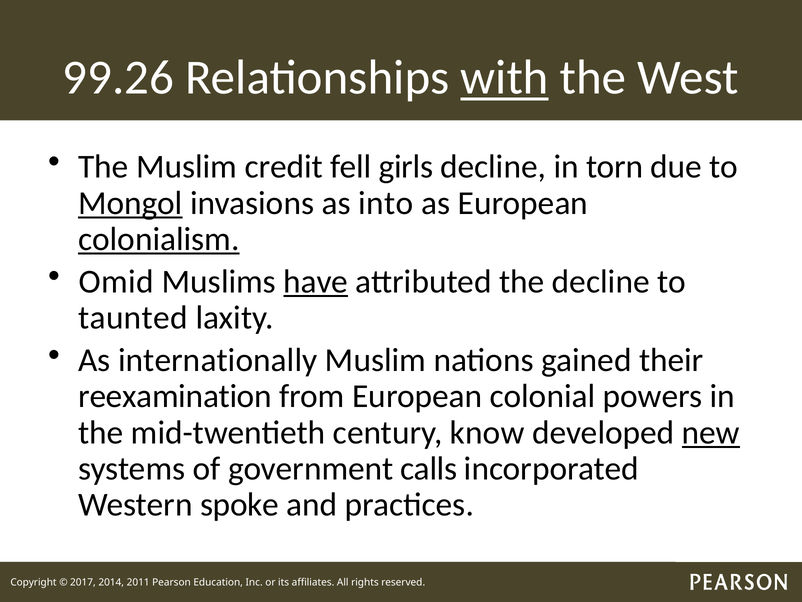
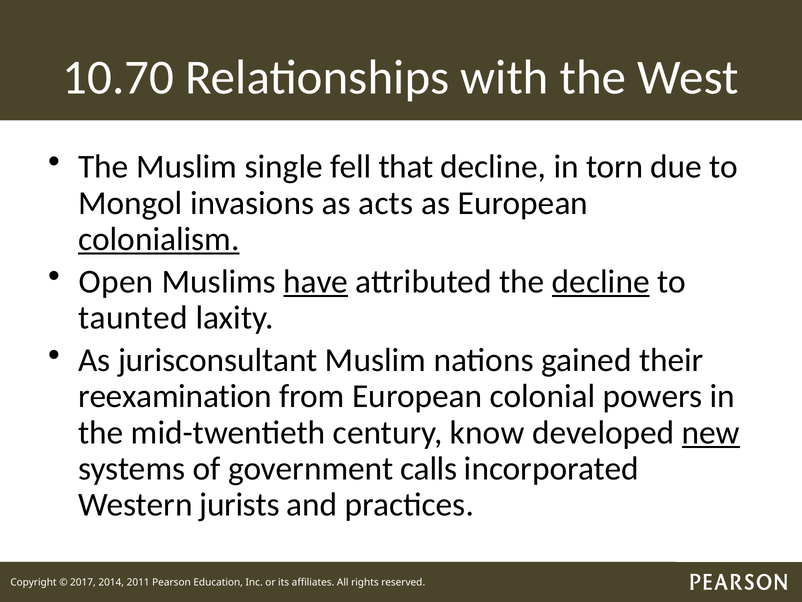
99.26: 99.26 -> 10.70 (118, 78)
with underline: present -> none (504, 78)
credit: credit -> single (284, 167)
girls: girls -> that (406, 167)
Mongol underline: present -> none (130, 203)
into: into -> acts (386, 203)
Omid: Omid -> Open (116, 281)
decline underline: none -> present (601, 281)
internationally: internationally -> jurisconsultant (218, 360)
spoke: spoke -> jurists (240, 504)
